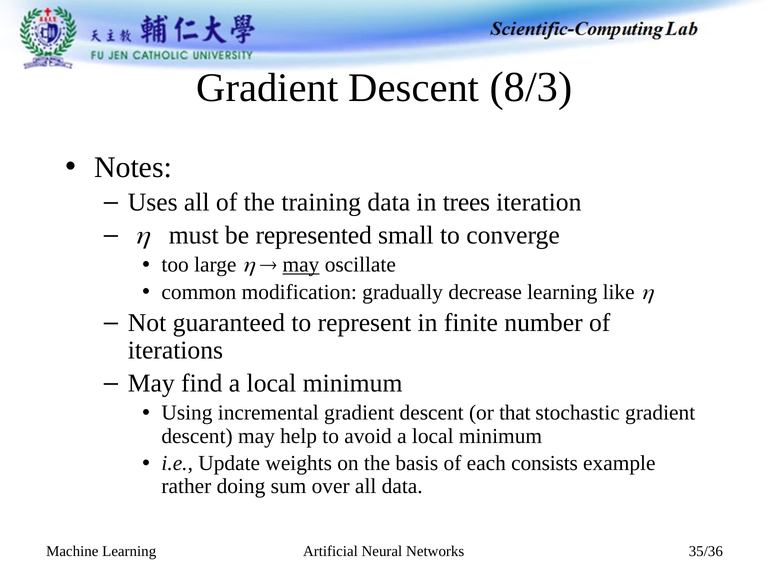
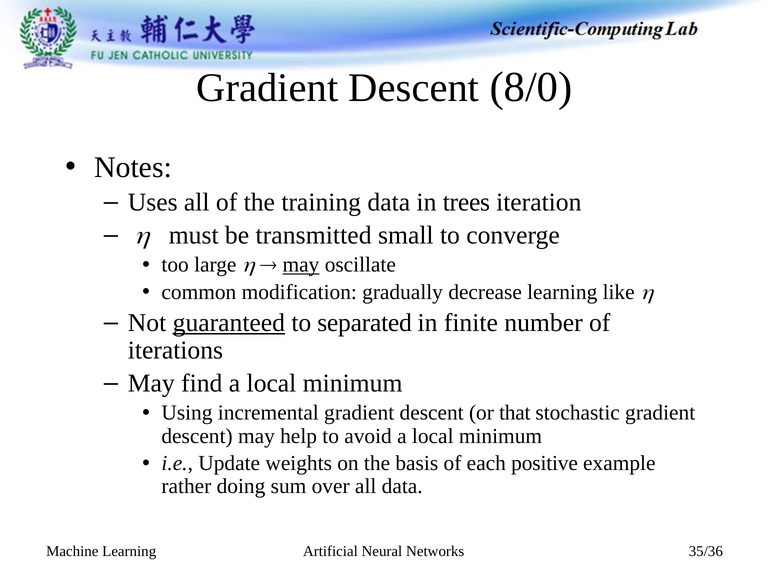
8/3: 8/3 -> 8/0 (531, 87)
represented: represented -> transmitted (314, 235)
guaranteed underline: none -> present (229, 323)
represent: represent -> separated (365, 323)
consists: consists -> positive (545, 463)
